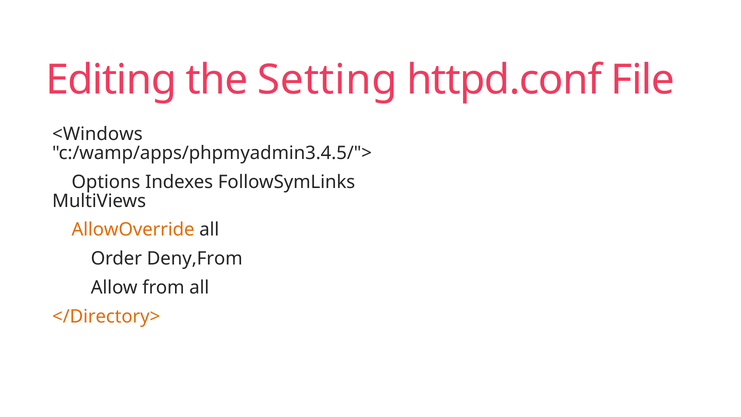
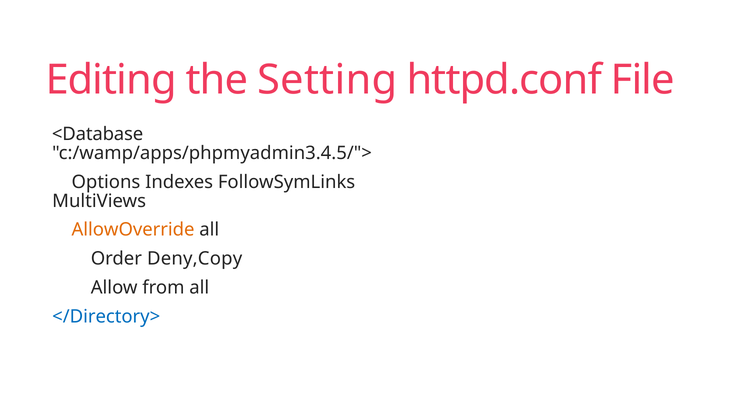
<Windows: <Windows -> <Database (98, 134)
Deny,From: Deny,From -> Deny,Copy (195, 259)
</Directory> colour: orange -> blue (106, 317)
